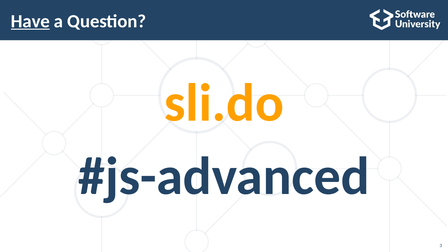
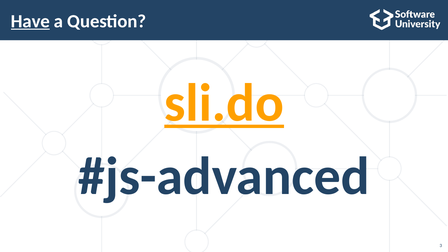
sli.do underline: none -> present (224, 103)
